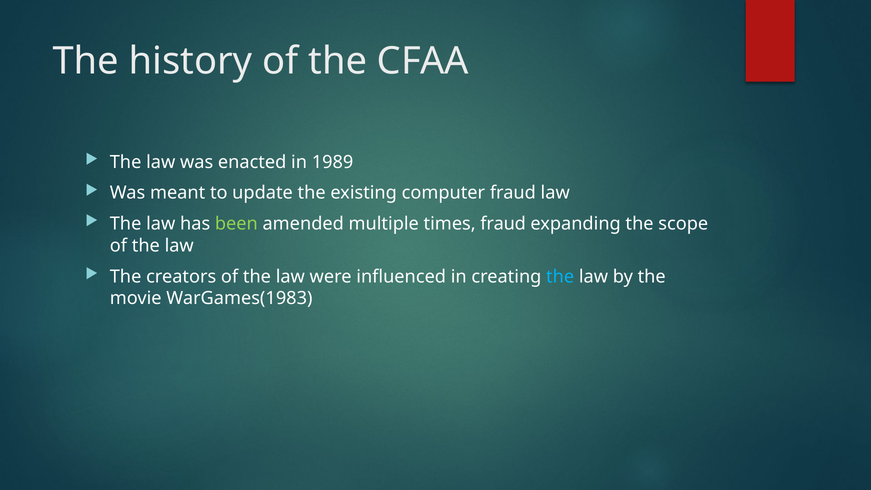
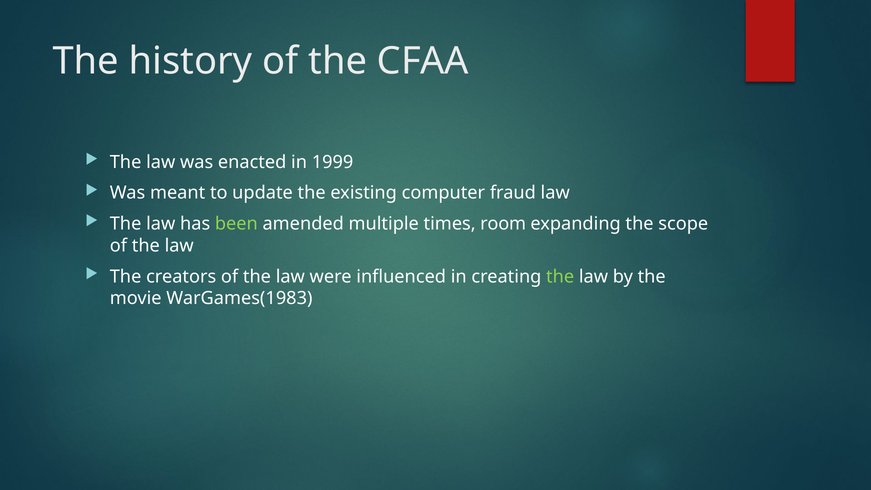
1989: 1989 -> 1999 (333, 162)
times fraud: fraud -> room (503, 224)
the colour: light blue -> light green (560, 276)
